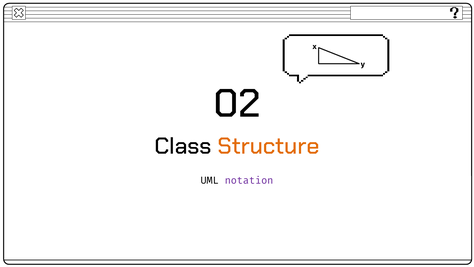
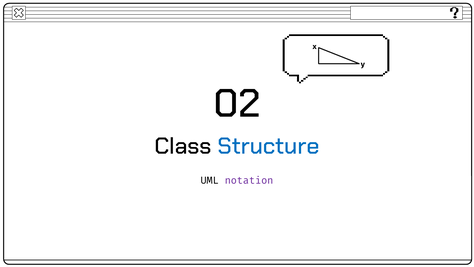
Structure colour: orange -> blue (268, 146)
